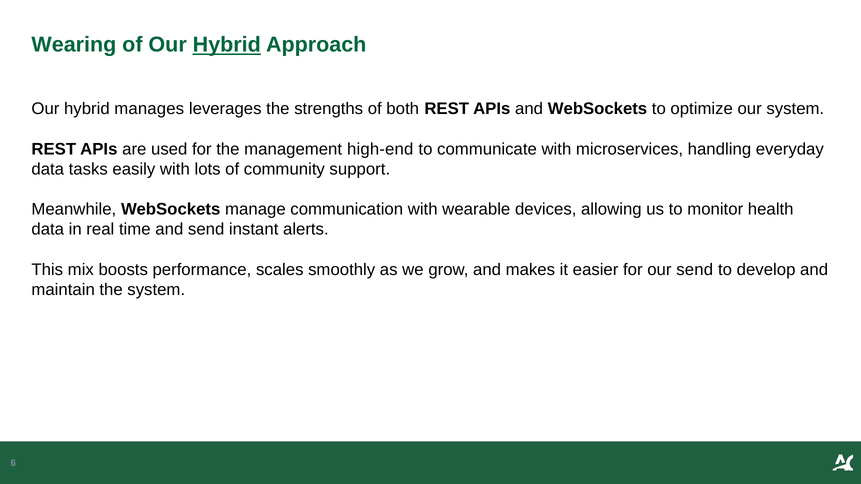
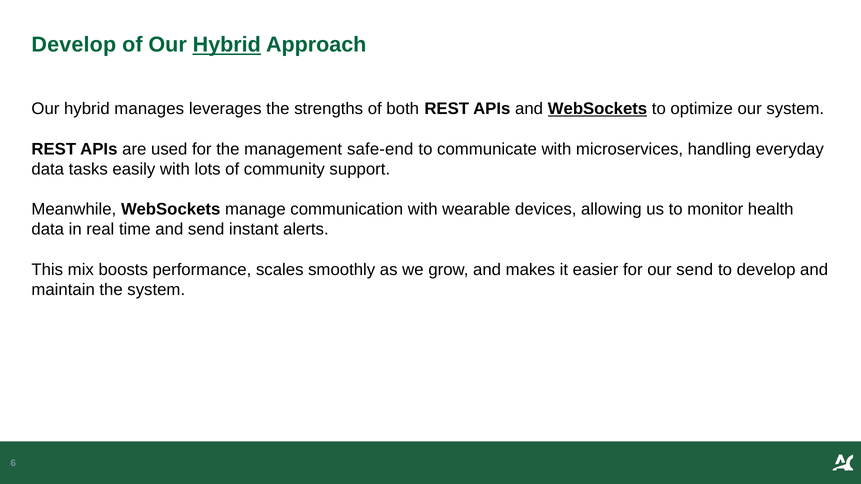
Wearing: Wearing -> Develop (74, 45)
WebSockets underline: none -> present (598, 109)
high-end: high-end -> safe-end (380, 149)
